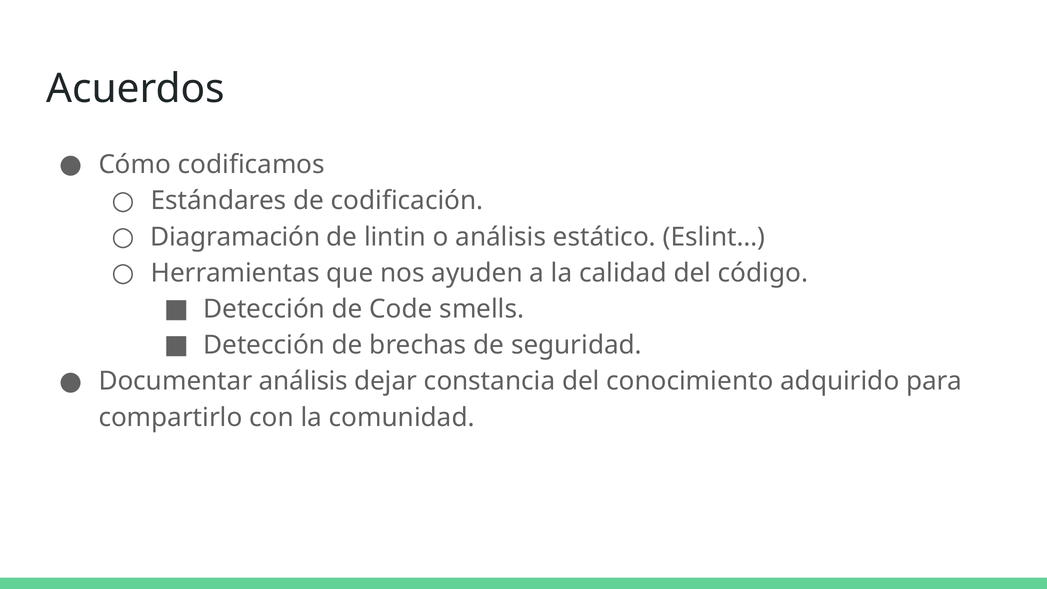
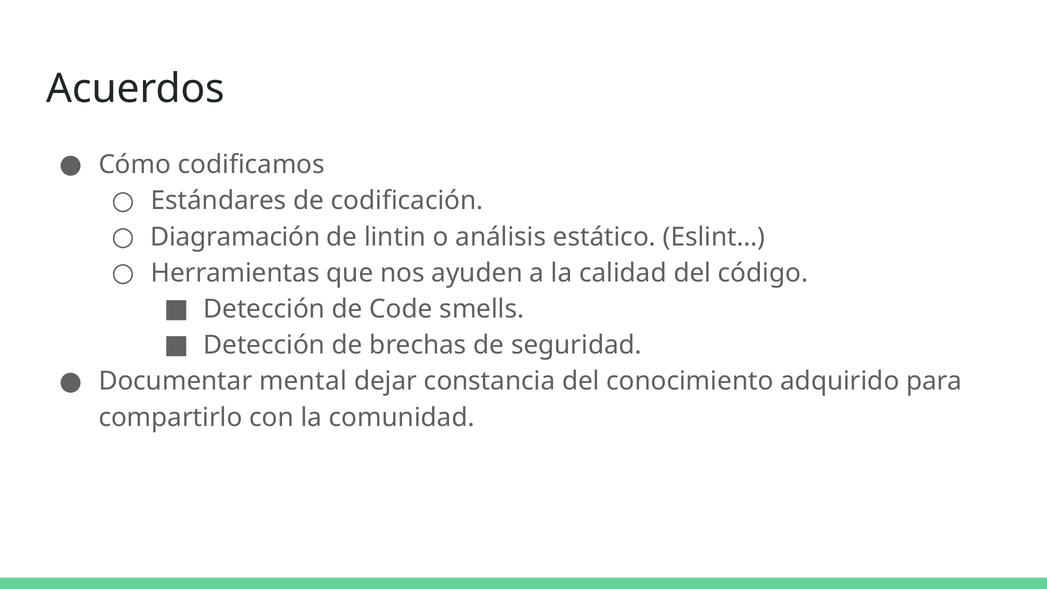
Documentar análisis: análisis -> mental (303, 381)
